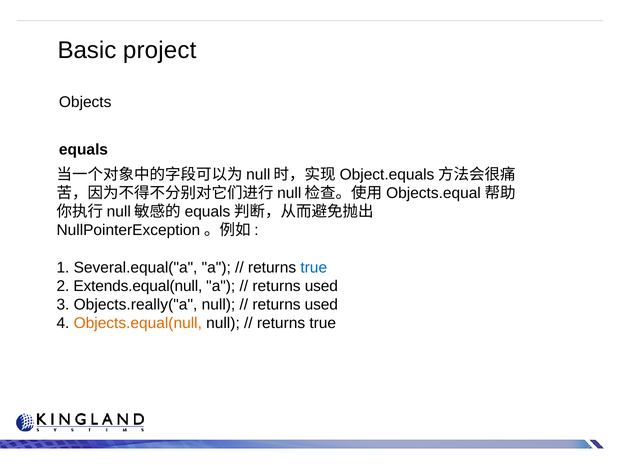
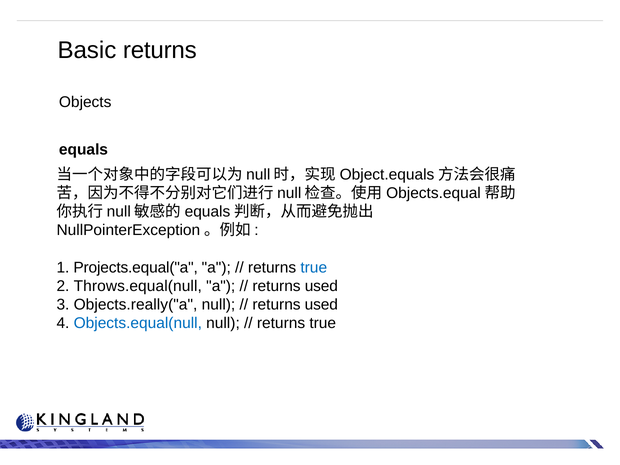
Basic project: project -> returns (160, 50)
Several.equal("a: Several.equal("a -> Projects.equal("a (136, 268)
Extends.equal(null: Extends.equal(null -> Throws.equal(null (138, 286)
Objects.equal(null colour: orange -> blue (138, 323)
